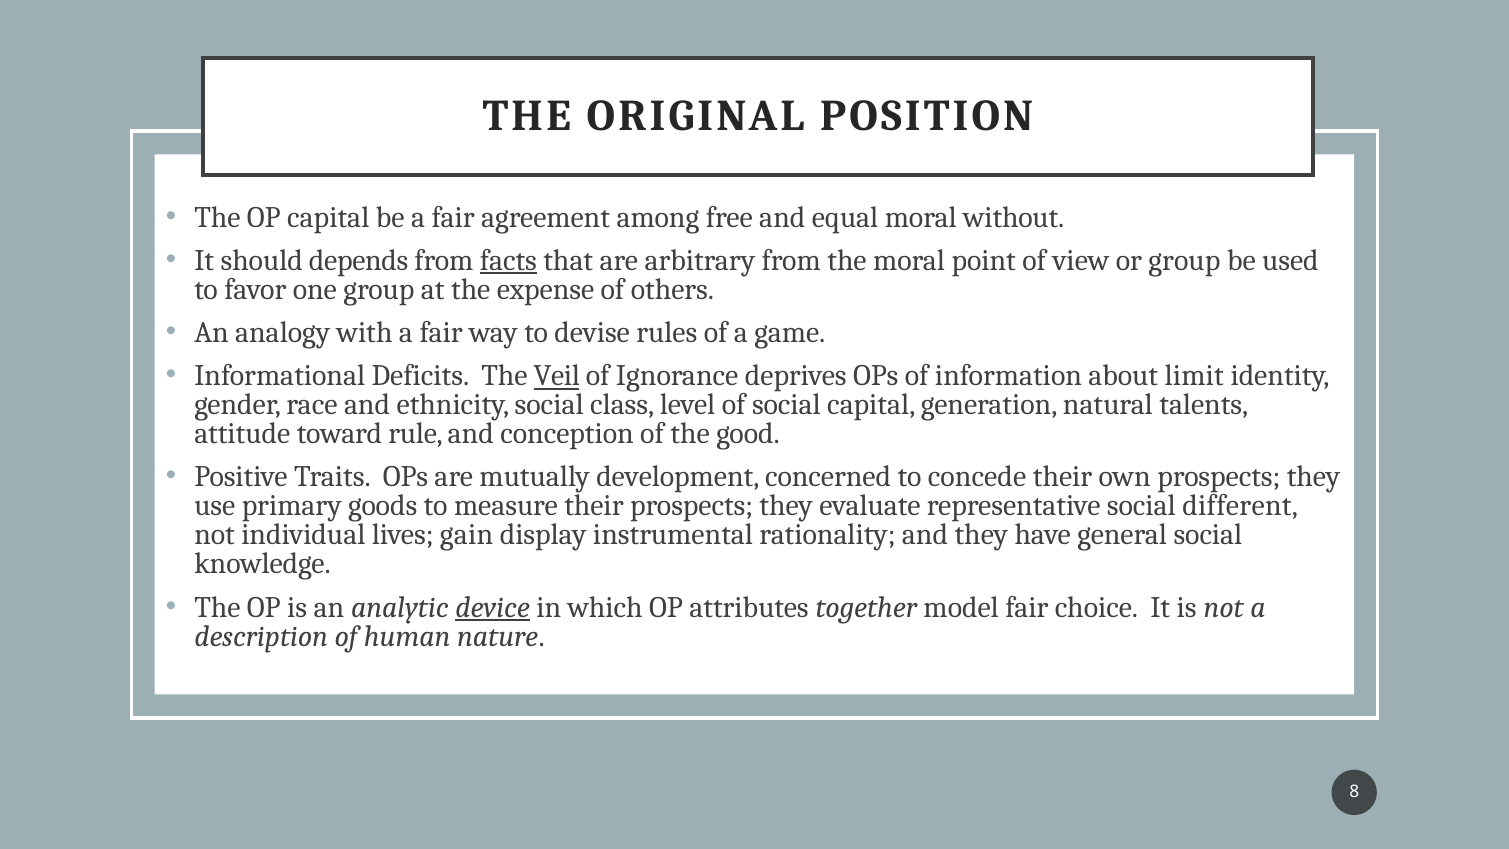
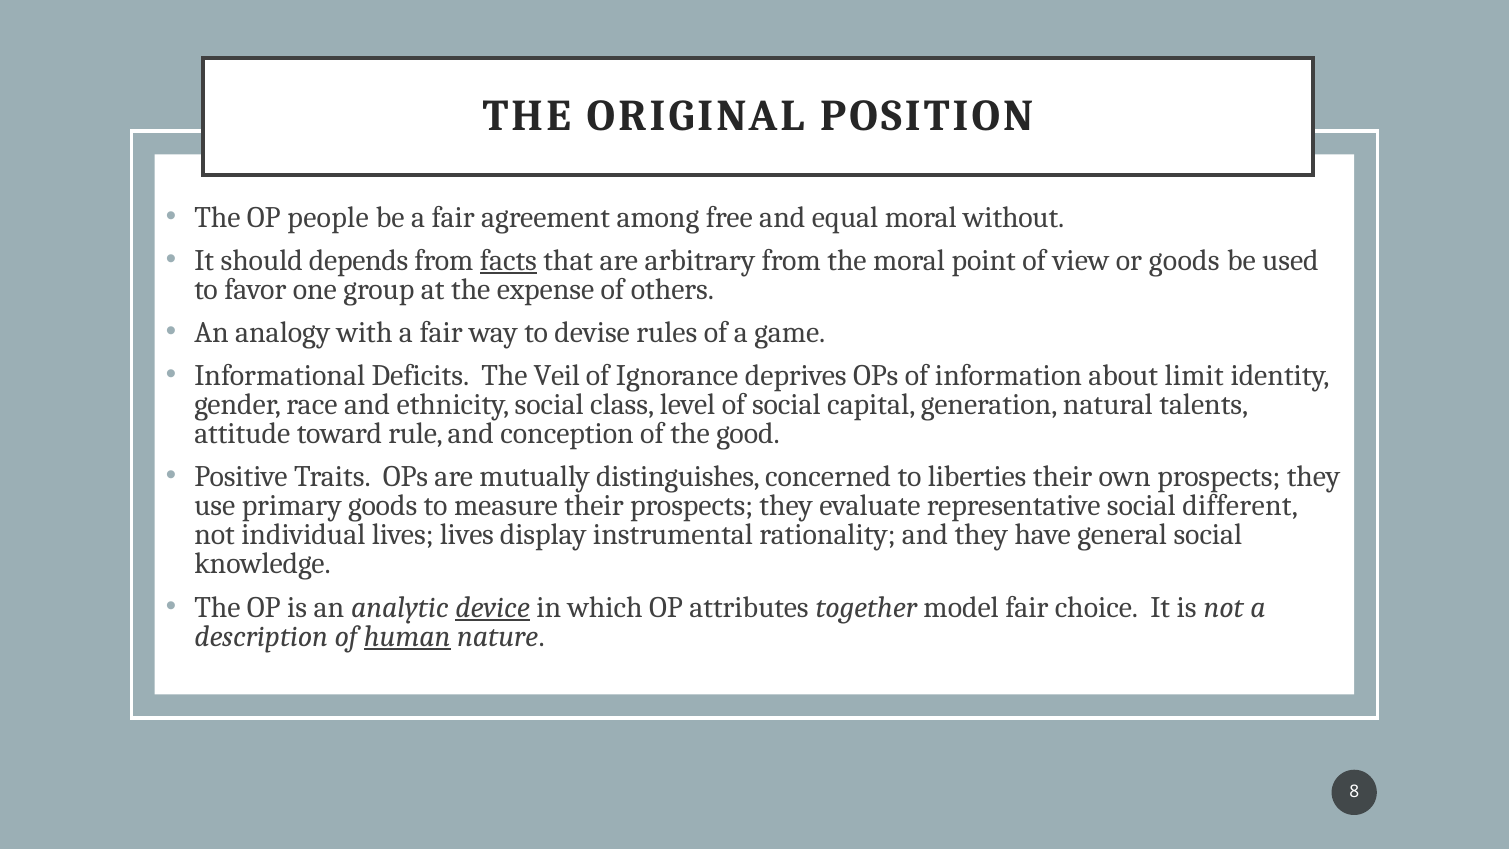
OP capital: capital -> people (328, 217)
or group: group -> goods (1184, 260)
Veil underline: present -> none (557, 376)
development: development -> distinguishes (678, 477)
concede: concede -> liberties (977, 477)
lives gain: gain -> lives (467, 535)
human underline: none -> present (407, 636)
